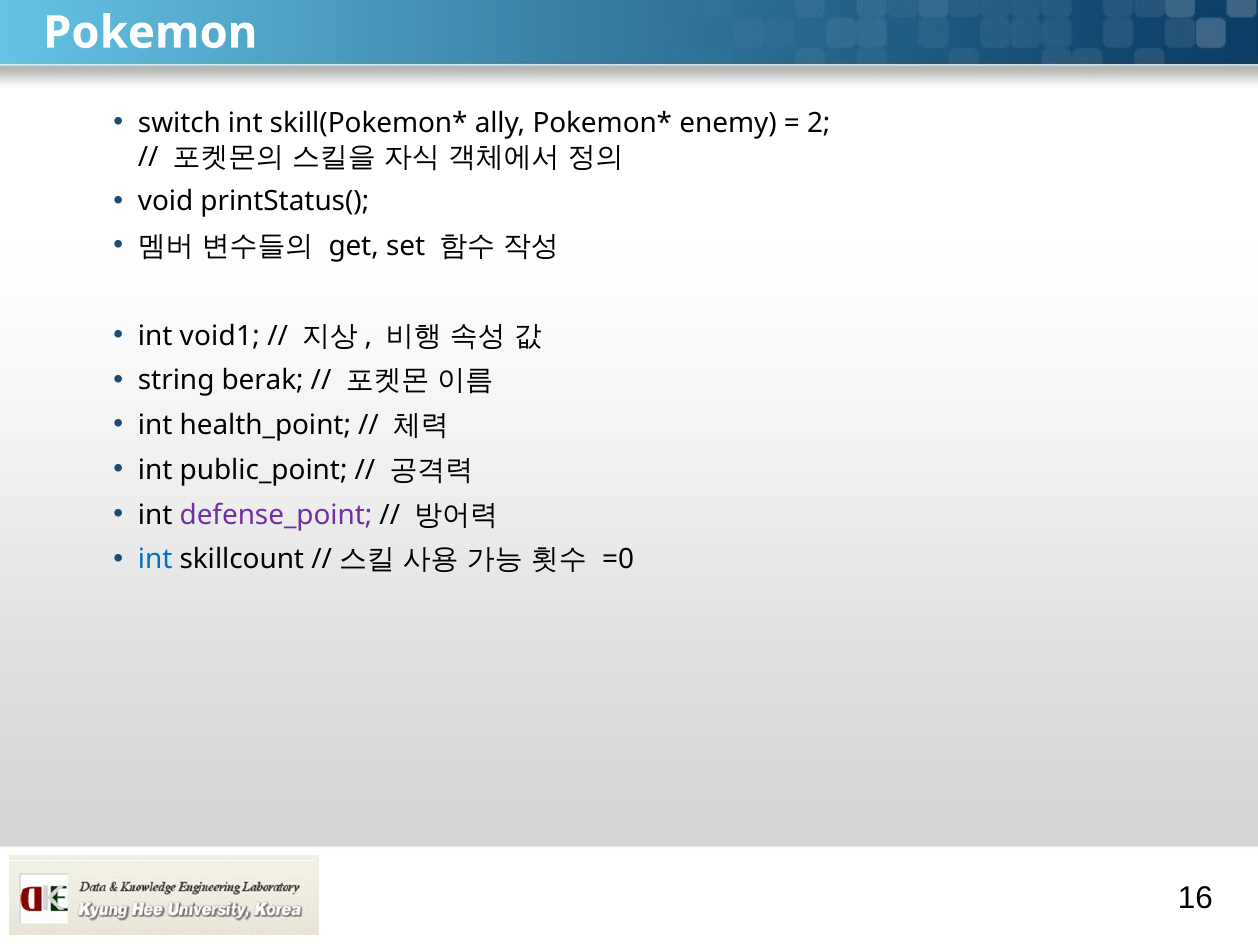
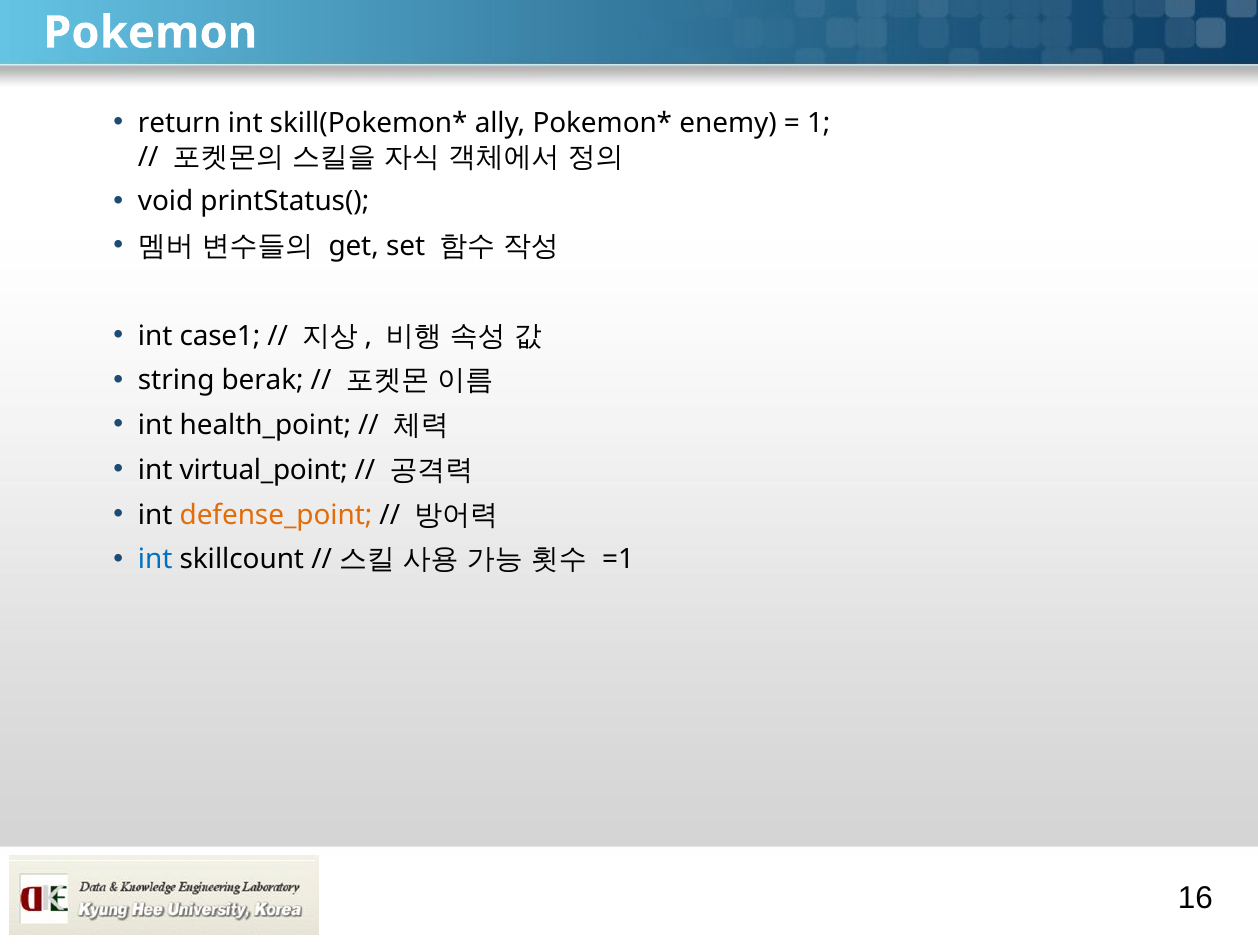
switch: switch -> return (179, 123)
2: 2 -> 1 (819, 123)
void1: void1 -> case1 (220, 336)
public_point: public_point -> virtual_point (264, 470)
defense_point colour: purple -> orange (276, 515)
=0: =0 -> =1 (618, 559)
